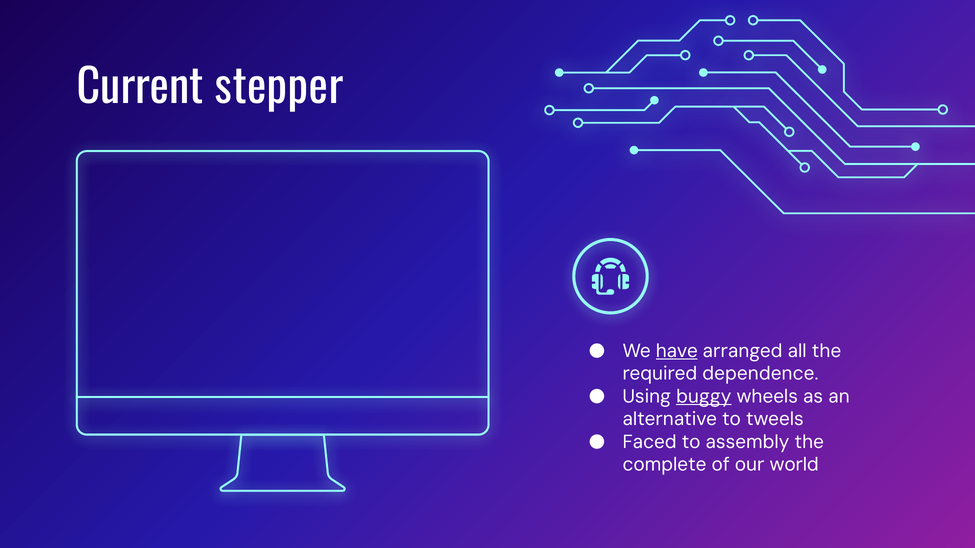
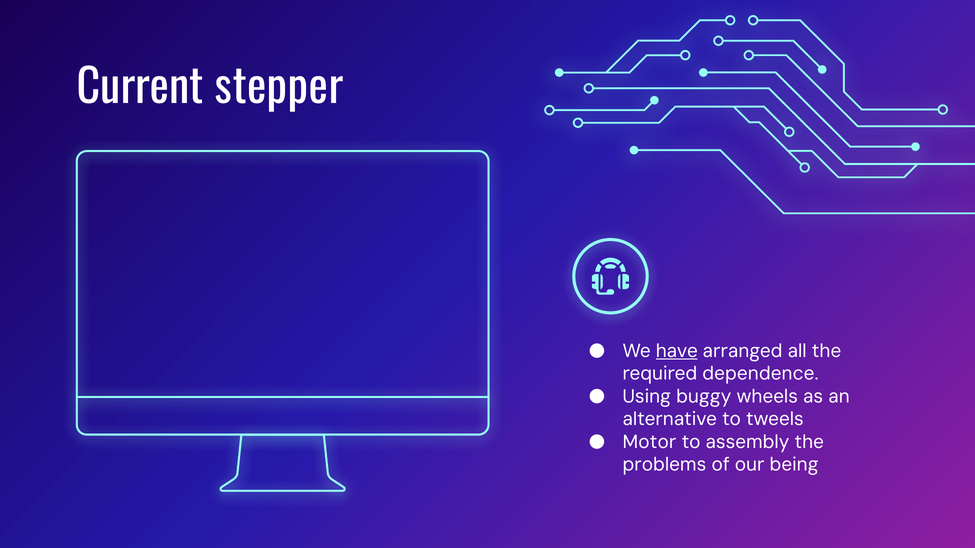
buggy underline: present -> none (704, 397)
Faced: Faced -> Motor (649, 442)
complete: complete -> problems (664, 465)
world: world -> being (794, 465)
